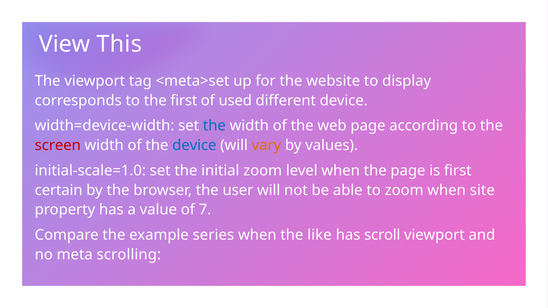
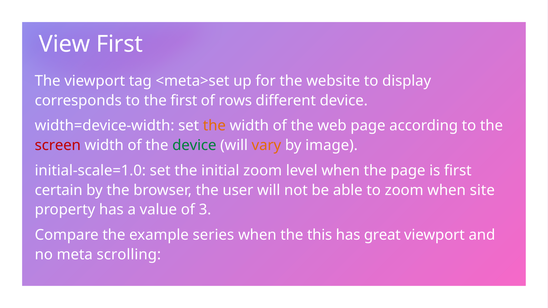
View This: This -> First (119, 44)
used: used -> rows (235, 101)
the colour: blue -> orange (214, 126)
device colour: blue -> green (194, 145)
values: values -> image (332, 145)
7: 7 -> 3 (205, 210)
like: like -> this (320, 235)
scroll: scroll -> great (382, 235)
